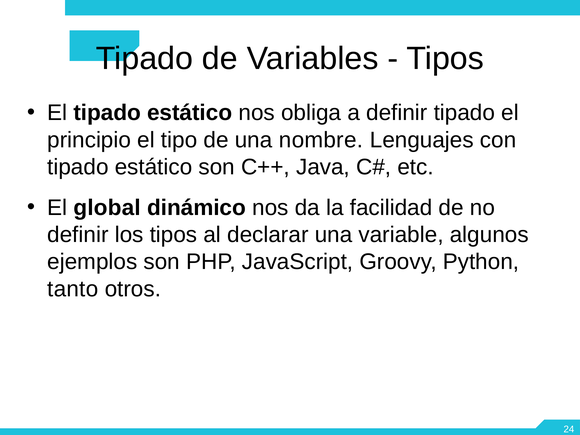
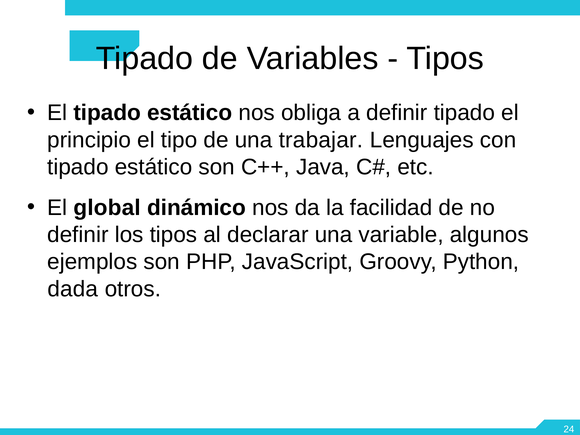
nombre: nombre -> trabajar (321, 140)
tanto: tanto -> dada (73, 289)
